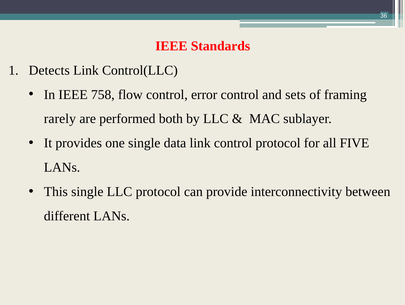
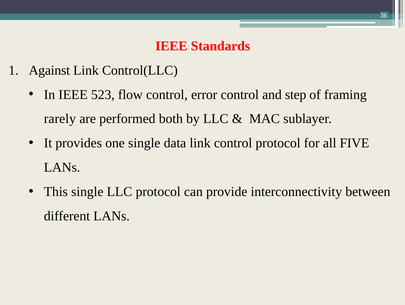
Detects: Detects -> Against (49, 70)
758: 758 -> 523 (103, 95)
sets: sets -> step (296, 95)
